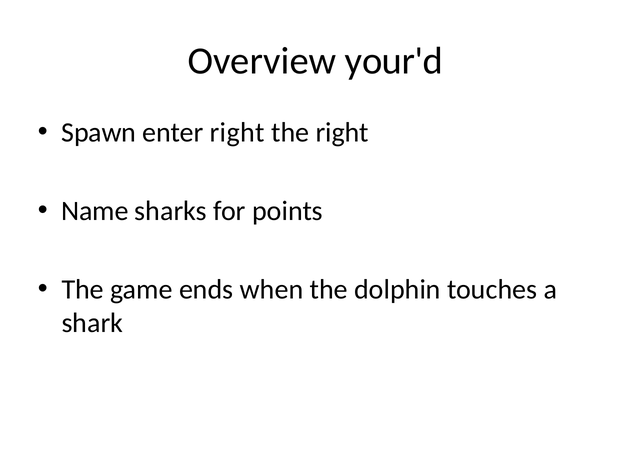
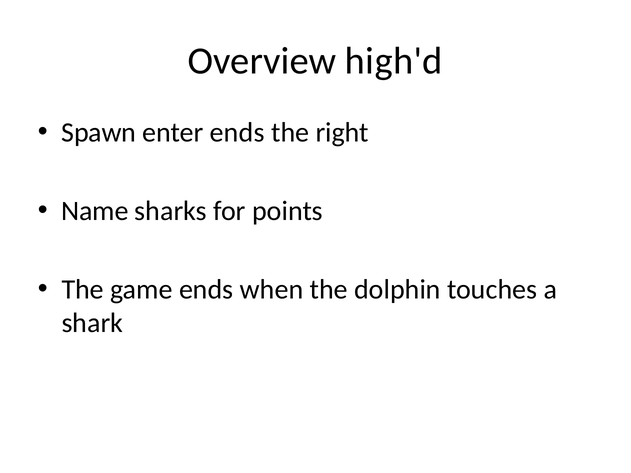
your'd: your'd -> high'd (394, 61)
enter right: right -> ends (237, 132)
